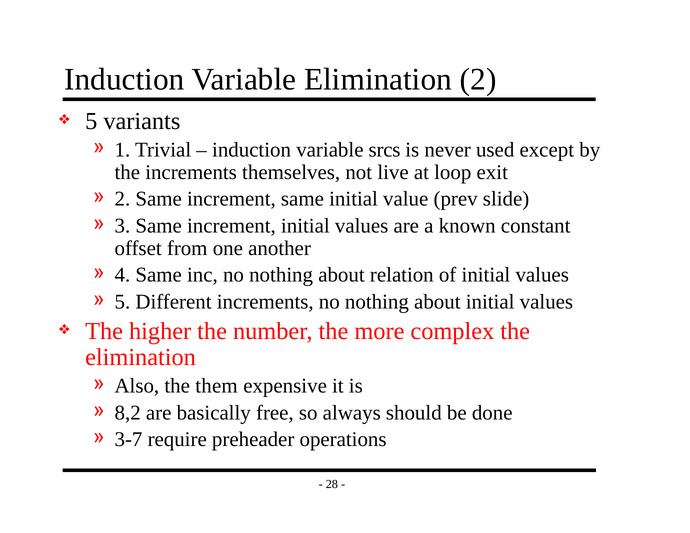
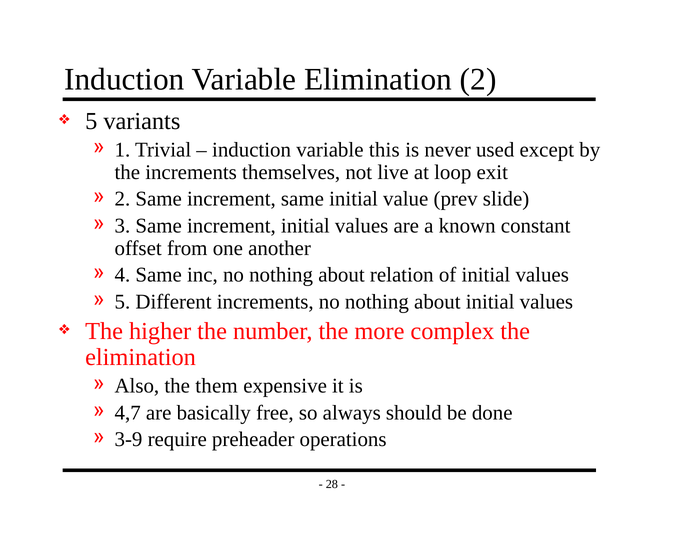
srcs: srcs -> this (384, 150)
8,2: 8,2 -> 4,7 (128, 413)
3-7: 3-7 -> 3-9 (128, 440)
